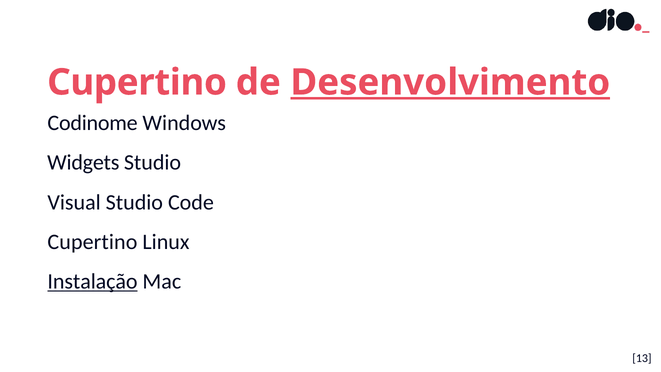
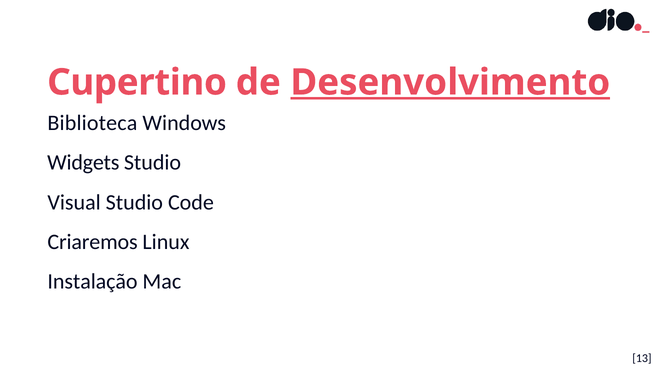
Codinome: Codinome -> Biblioteca (92, 123)
Cupertino: Cupertino -> Criaremos (93, 242)
Instalação underline: present -> none (93, 281)
